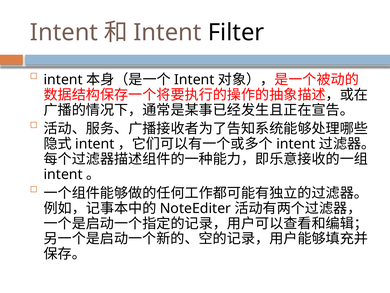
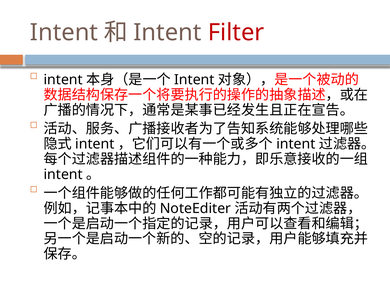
Filter colour: black -> red (236, 33)
